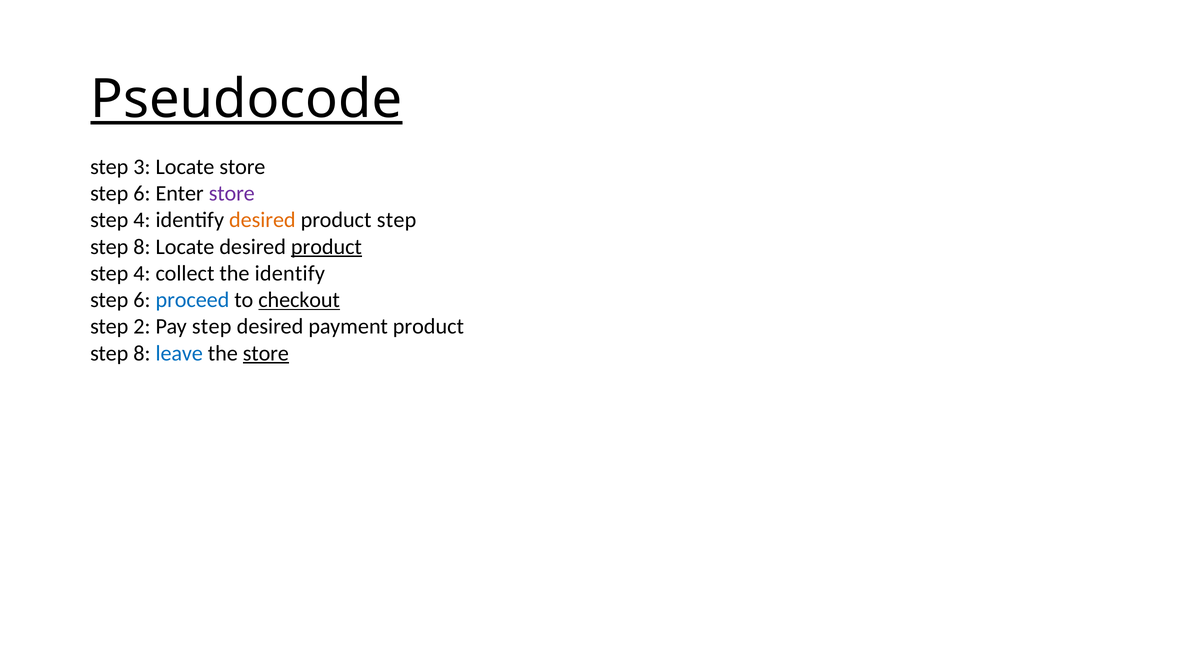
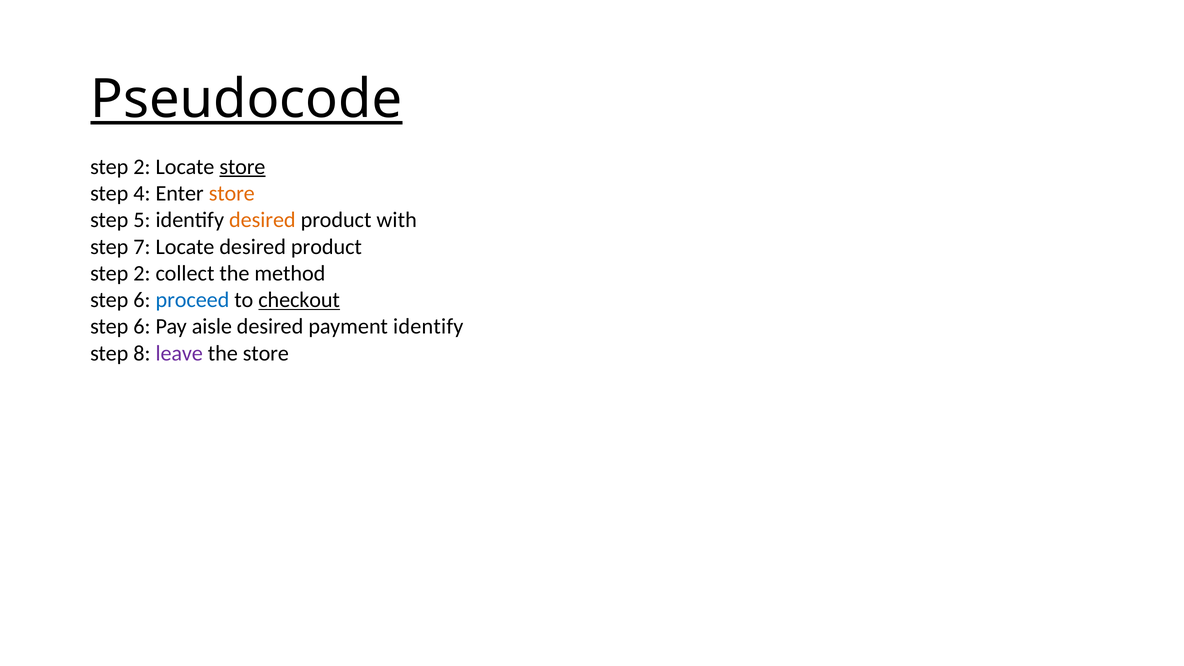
3: 3 -> 2 (142, 167)
store underline: none -> present (242, 167)
6: 6 -> 4 (142, 193)
store colour: purple -> orange (232, 193)
4: 4 -> 5 (142, 220)
step: step -> with (397, 220)
8: 8 -> 7 (142, 247)
product underline: present -> none (326, 247)
4: 4 -> 2 (142, 273)
the identify: identify -> method (290, 273)
2: 2 -> 6 (142, 327)
Pay step: step -> aisle (212, 327)
payment product: product -> identify (428, 327)
leave colour: blue -> purple (179, 353)
store underline: present -> none (266, 353)
